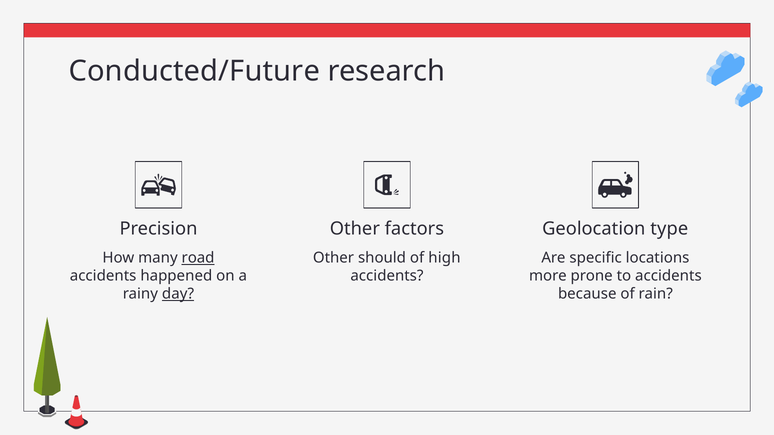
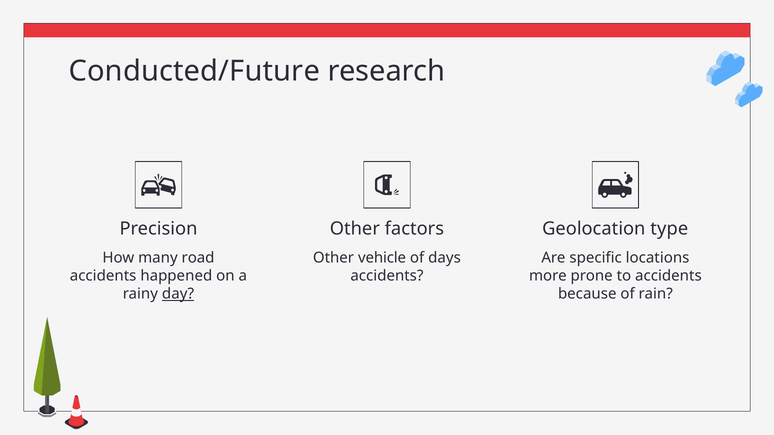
road underline: present -> none (198, 258)
should: should -> vehicle (382, 258)
high: high -> days (445, 258)
